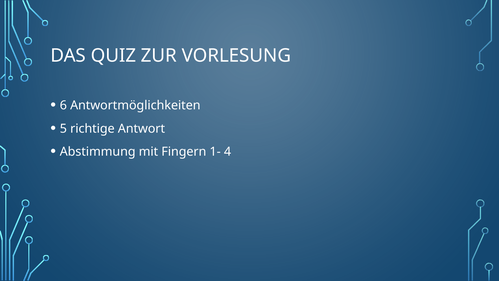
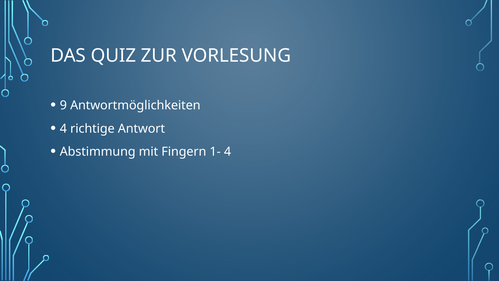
6: 6 -> 9 (63, 105)
5: 5 -> 4 (63, 128)
